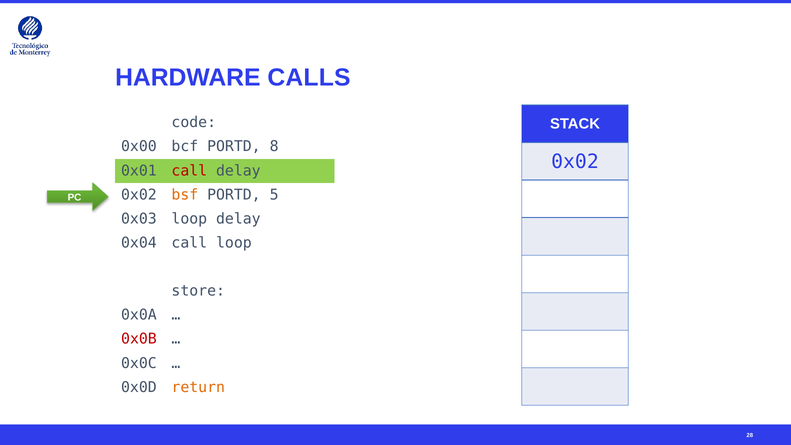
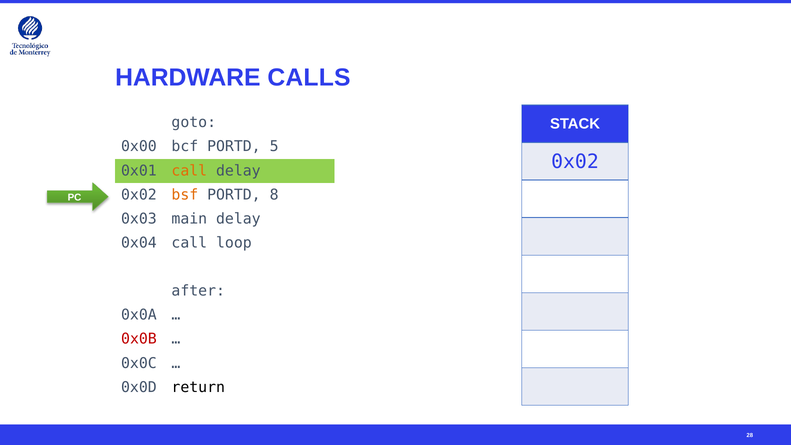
code: code -> goto (194, 123)
8: 8 -> 5 (274, 147)
call colour: red -> orange (189, 171)
5: 5 -> 8 (274, 195)
0x03 loop: loop -> main (189, 219)
store: store -> after (198, 291)
return colour: orange -> black (198, 387)
